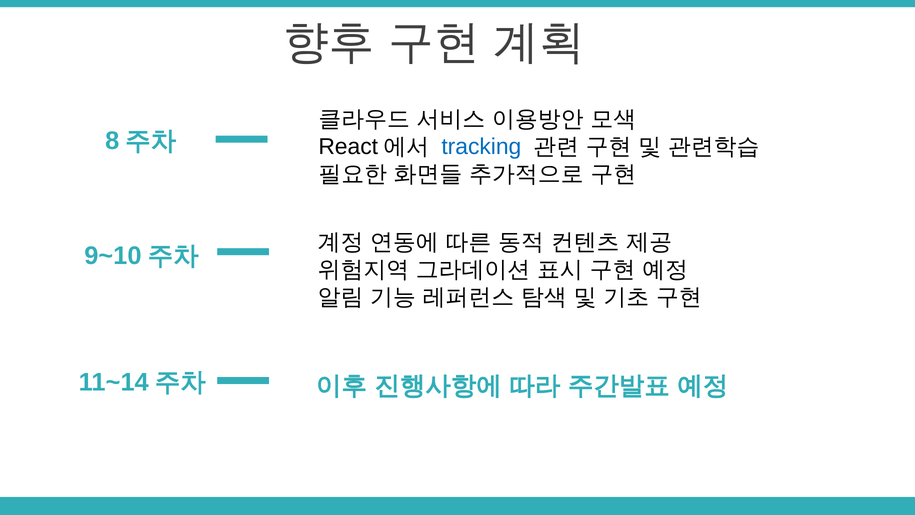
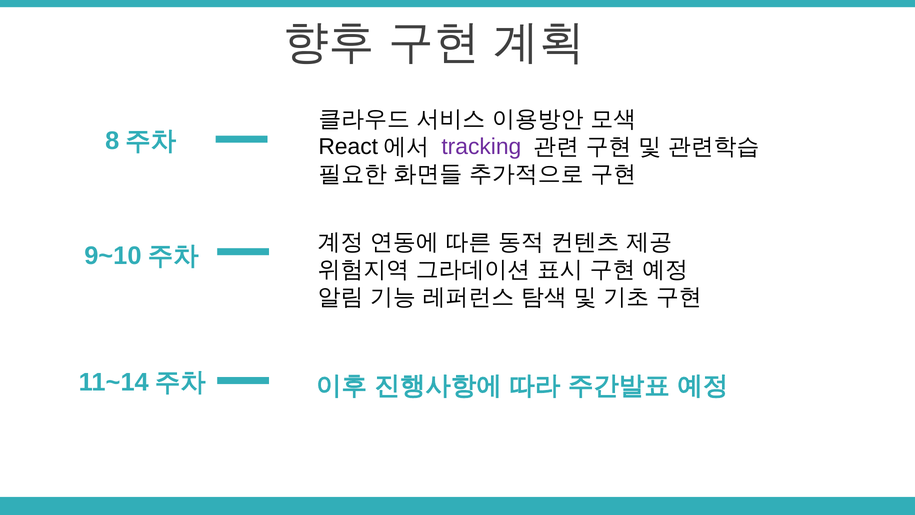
tracking colour: blue -> purple (481, 147)
